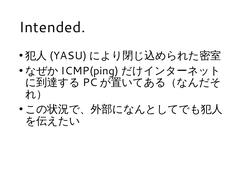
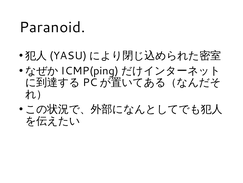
Intended: Intended -> Paranoid (52, 27)
